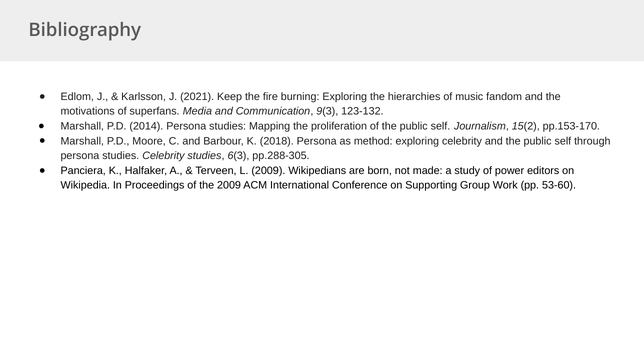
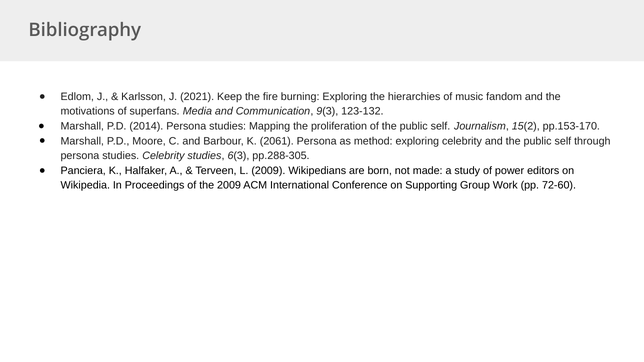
2018: 2018 -> 2061 (277, 141)
53-60: 53-60 -> 72-60 (559, 186)
